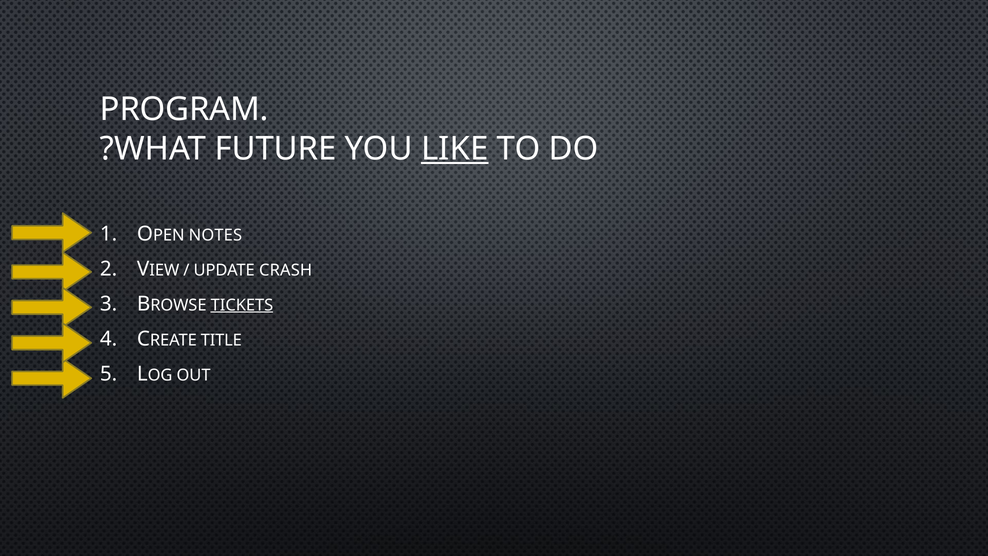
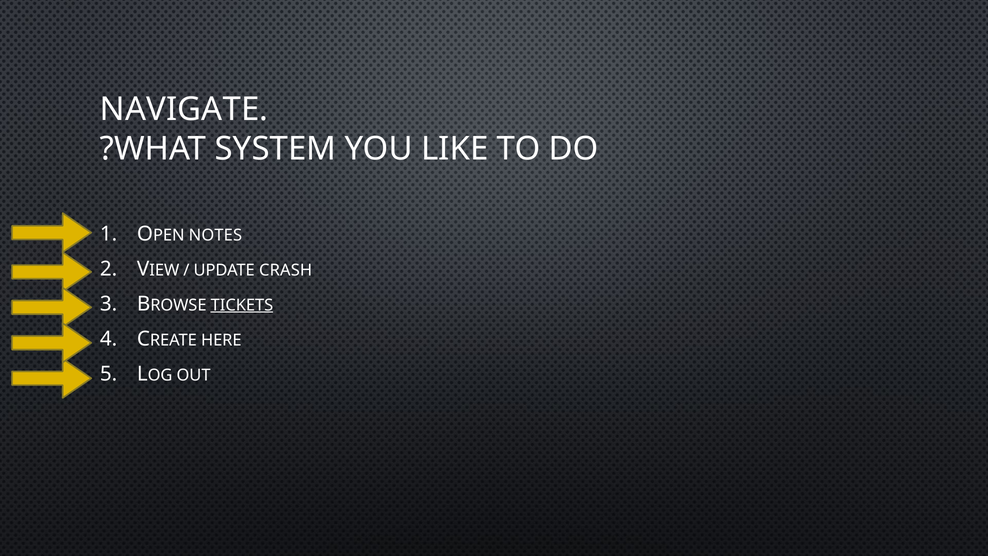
PROGRAM: PROGRAM -> NAVIGATE (184, 109)
FUTURE: FUTURE -> SYSTEM (275, 149)
LIKE underline: present -> none (455, 149)
TITLE: TITLE -> HERE (221, 340)
